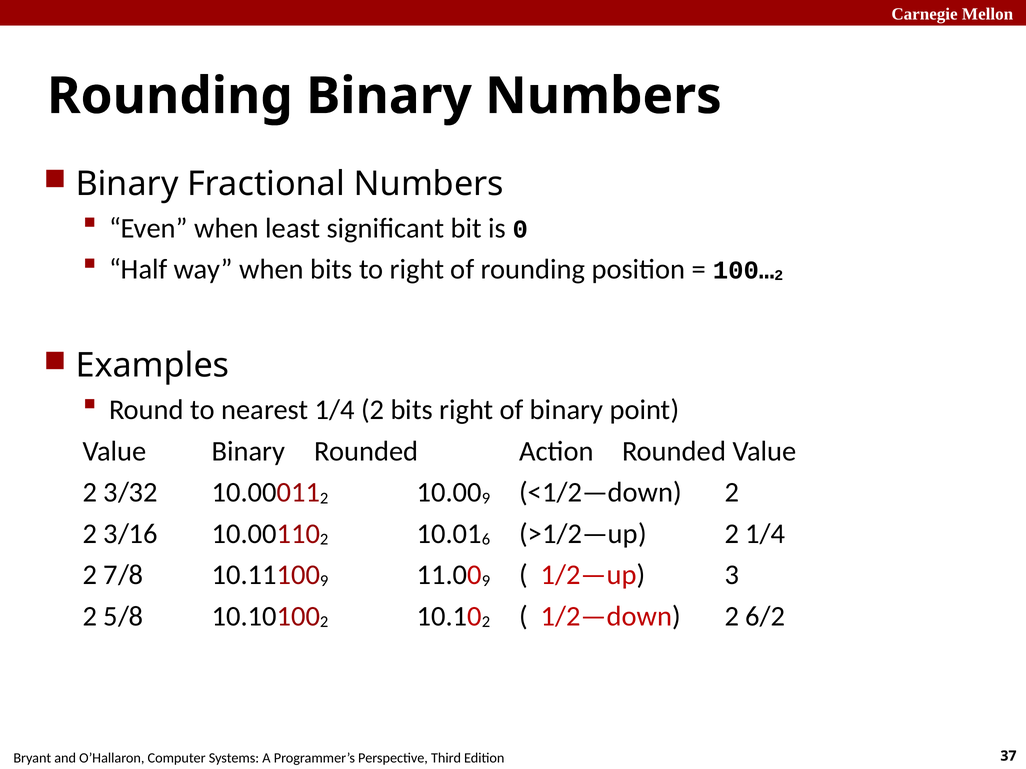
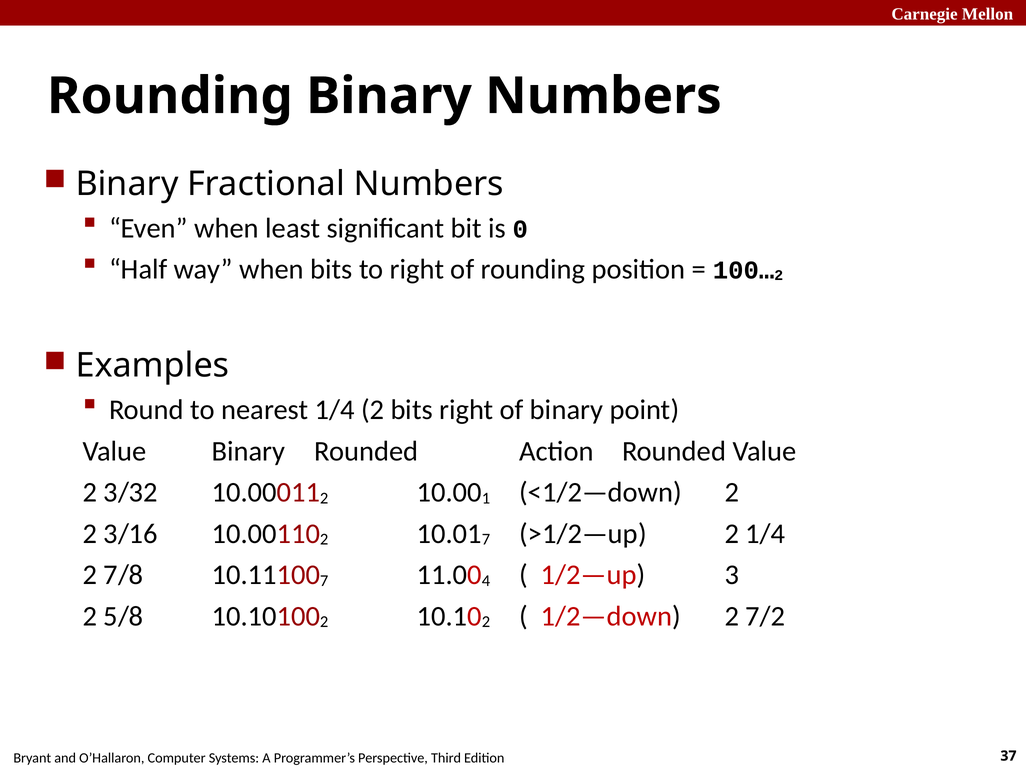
9: 9 -> 1 (486, 498)
6: 6 -> 7 (486, 540)
9: 9 -> 7 (324, 581)
9: 9 -> 4 (486, 581)
6/2: 6/2 -> 7/2 (765, 617)
